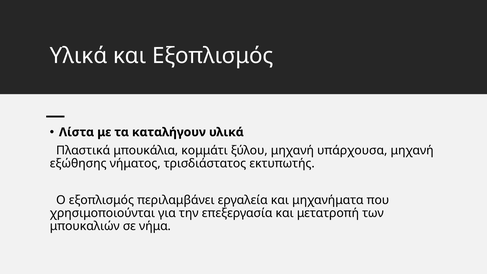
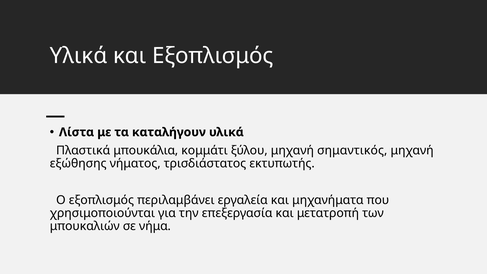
υπάρχουσα: υπάρχουσα -> σημαντικός (352, 150)
